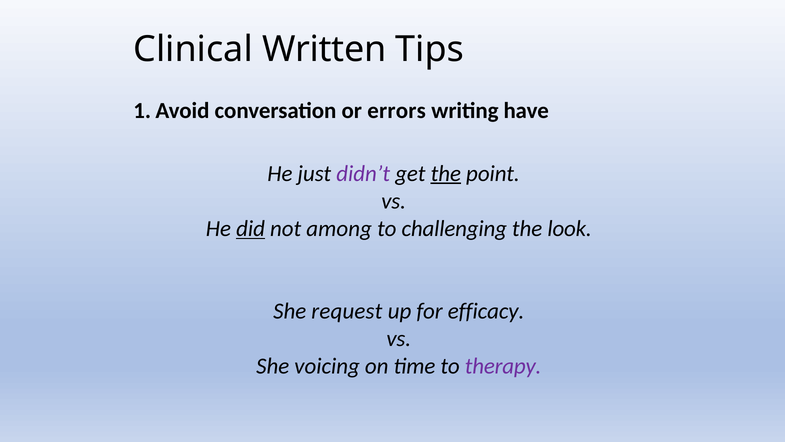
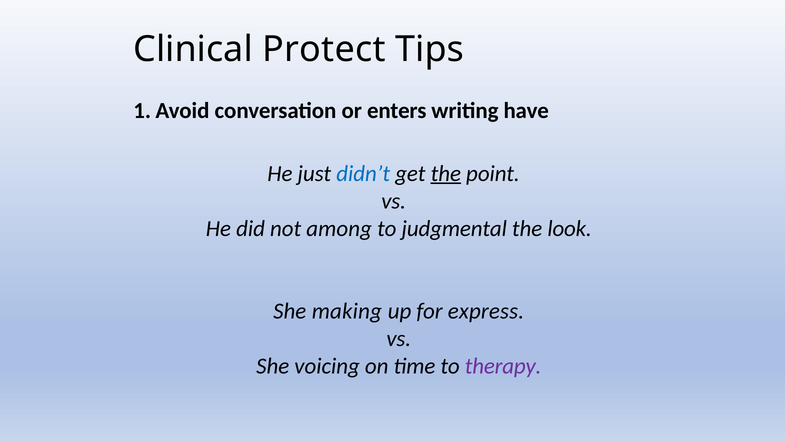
Written: Written -> Protect (324, 49)
errors: errors -> enters (397, 111)
didn’t colour: purple -> blue (363, 173)
did underline: present -> none (251, 228)
challenging: challenging -> judgmental (454, 228)
request: request -> making (347, 311)
efficacy: efficacy -> express (486, 311)
